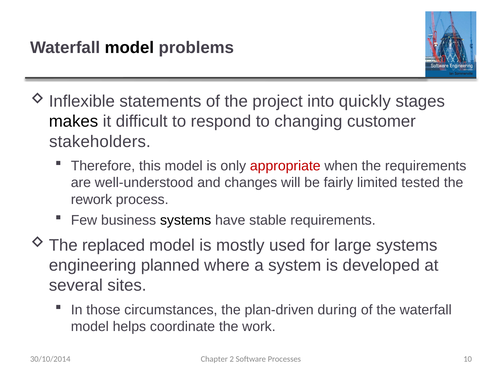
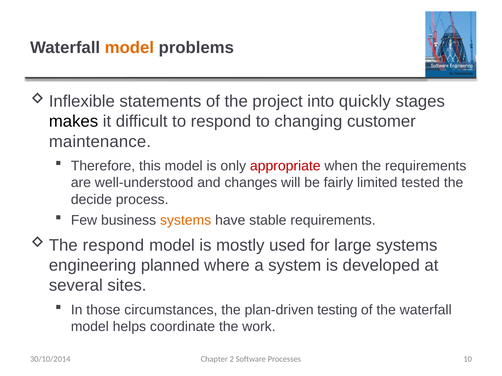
model colour: black -> orange (129, 48)
stakeholders: stakeholders -> maintenance (100, 142)
rework: rework -> decide (91, 200)
systems colour: black -> orange (186, 221)
replaced: replaced -> respond (113, 245)
during: during -> testing (337, 310)
